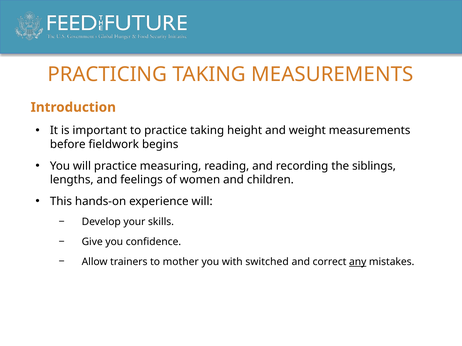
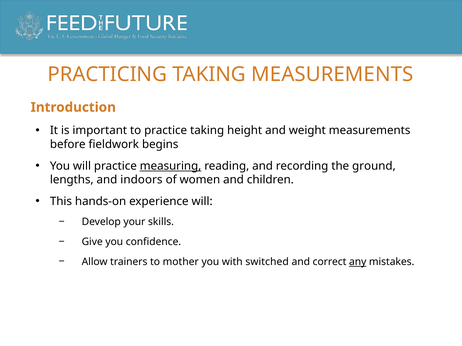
measuring underline: none -> present (171, 166)
siblings: siblings -> ground (374, 166)
feelings: feelings -> indoors (141, 180)
